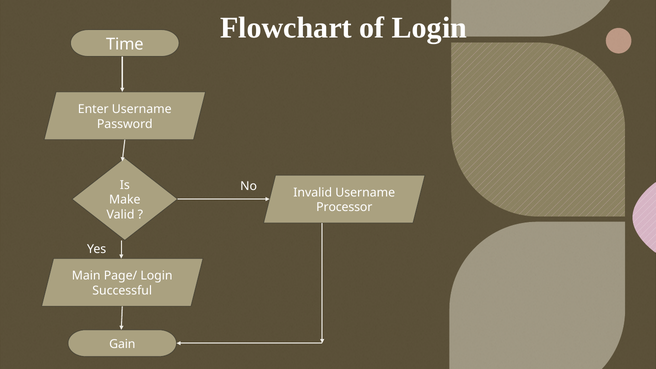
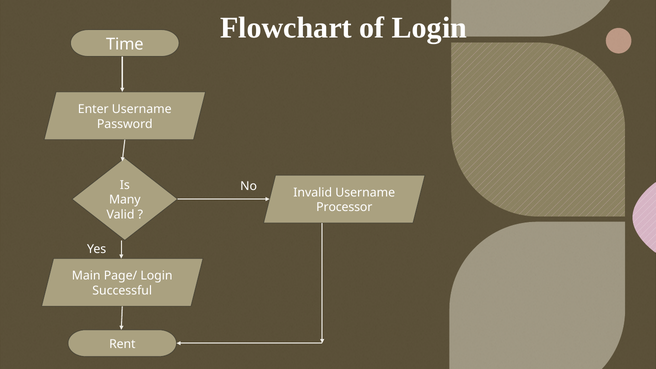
Make: Make -> Many (125, 200)
Gain: Gain -> Rent (122, 344)
